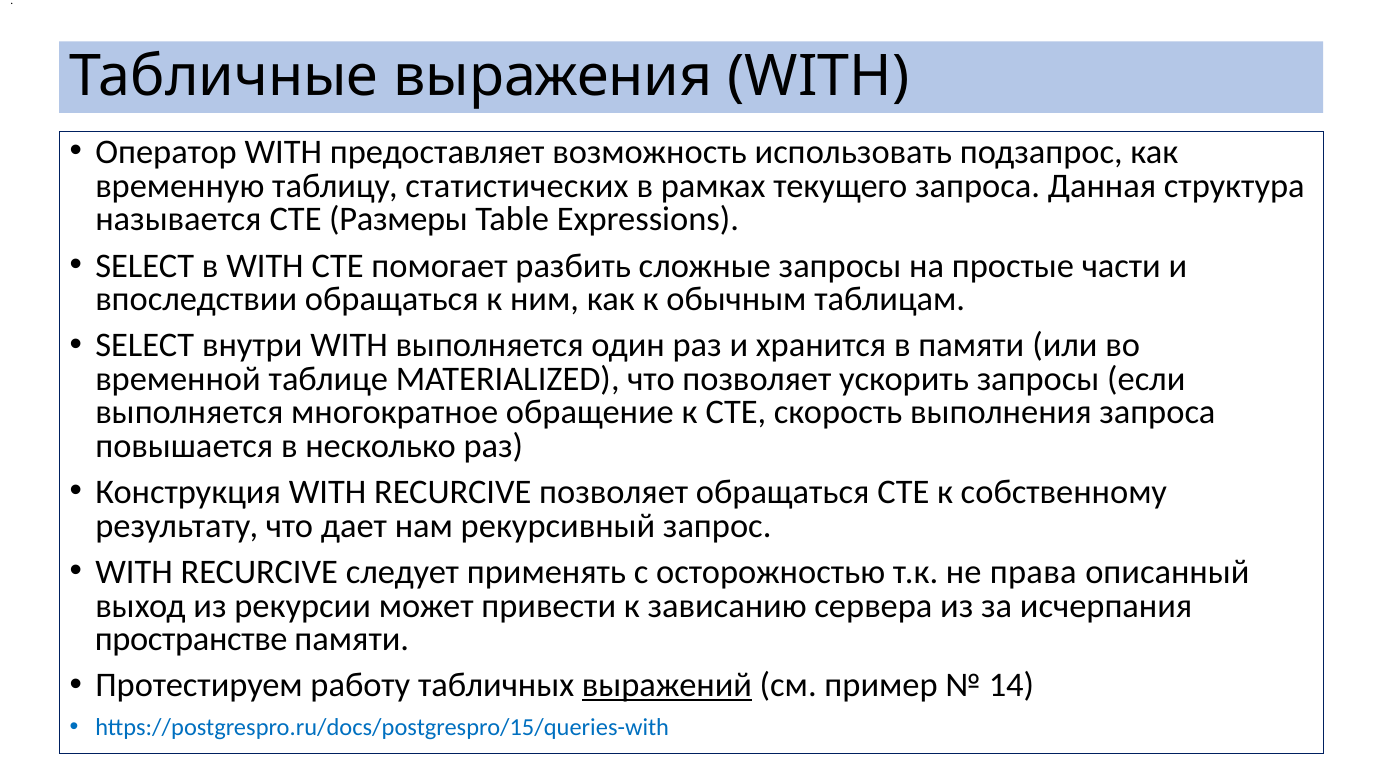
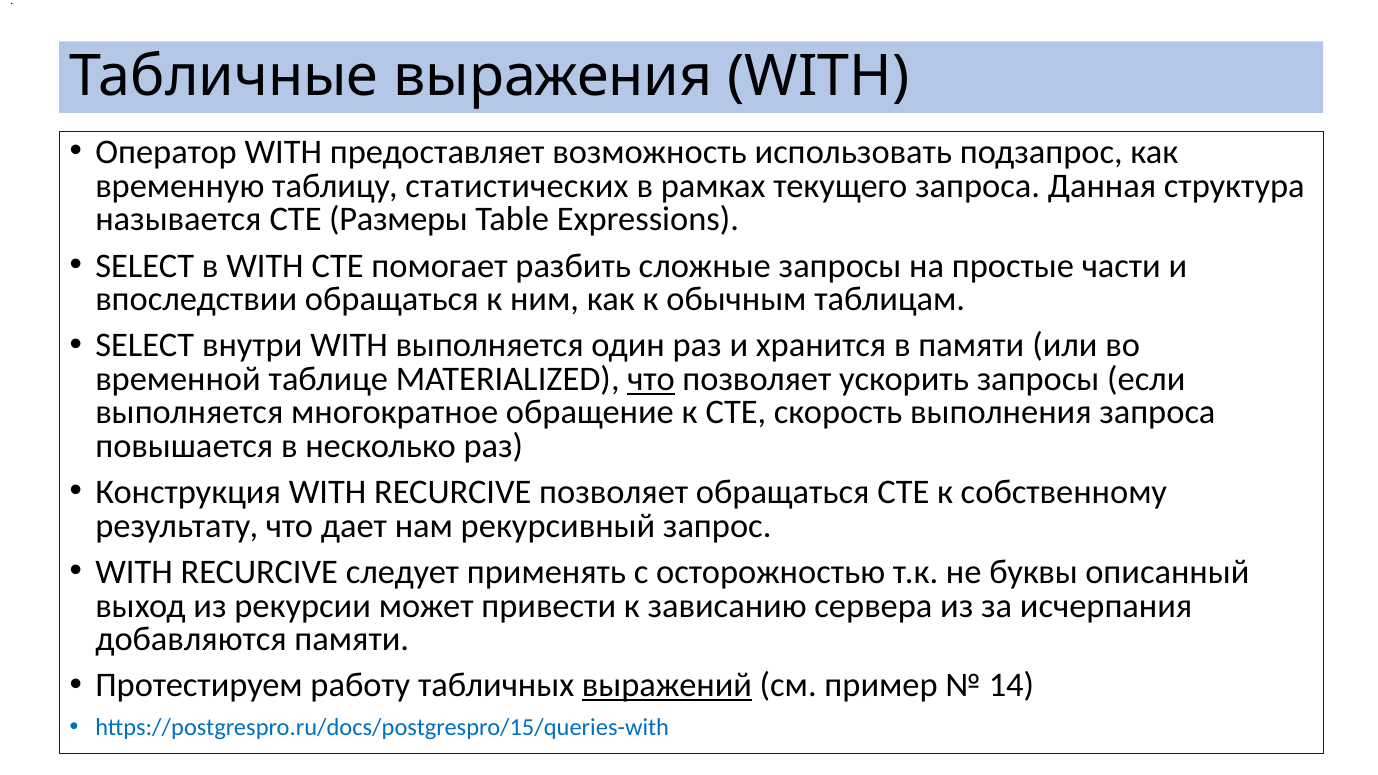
что underline: none -> present (651, 379)
права: права -> буквы (1034, 572)
пространстве: пространстве -> добавляются (191, 639)
